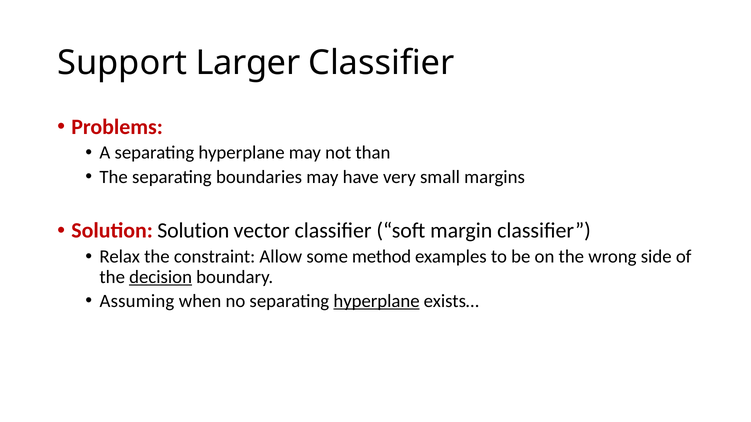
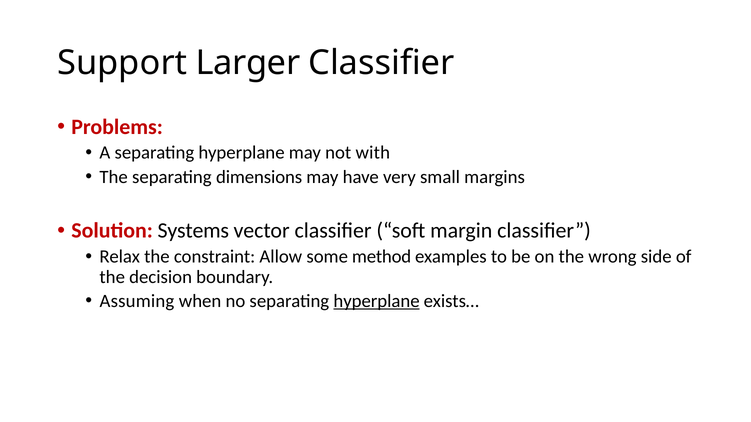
than: than -> with (373, 153)
boundaries: boundaries -> dimensions (259, 177)
Solution Solution: Solution -> Systems (193, 231)
decision underline: present -> none (161, 277)
